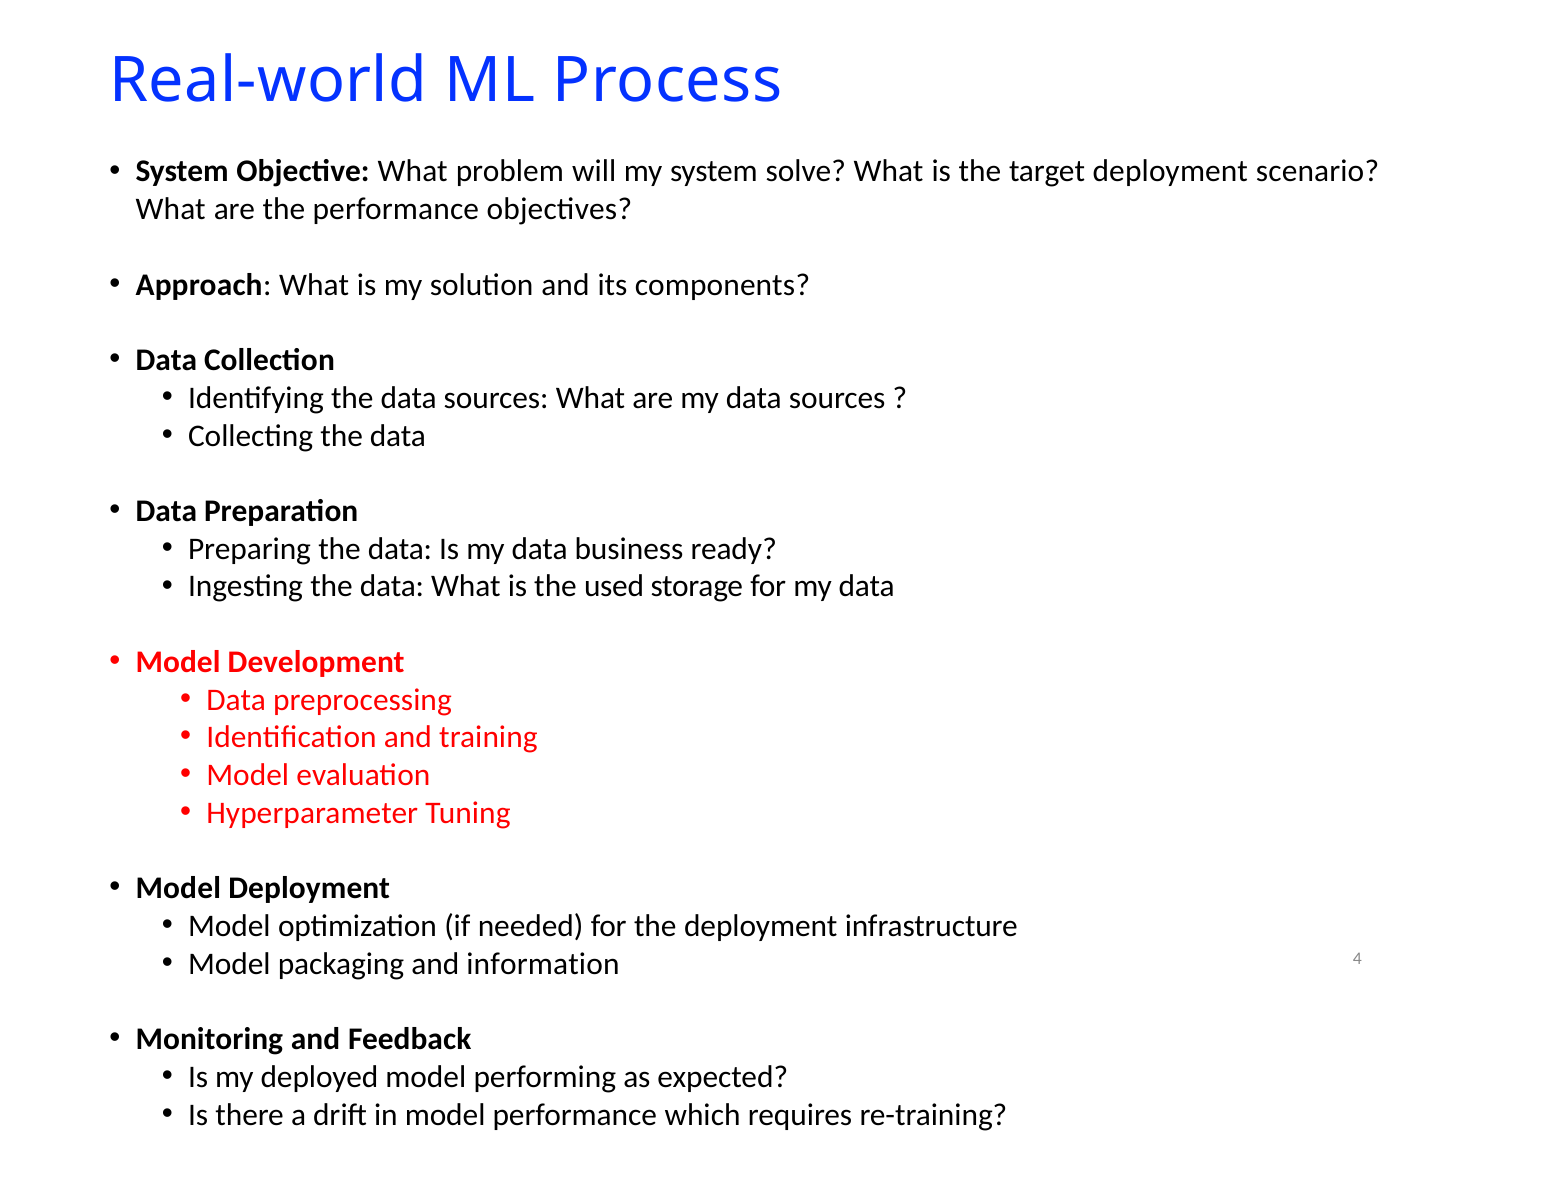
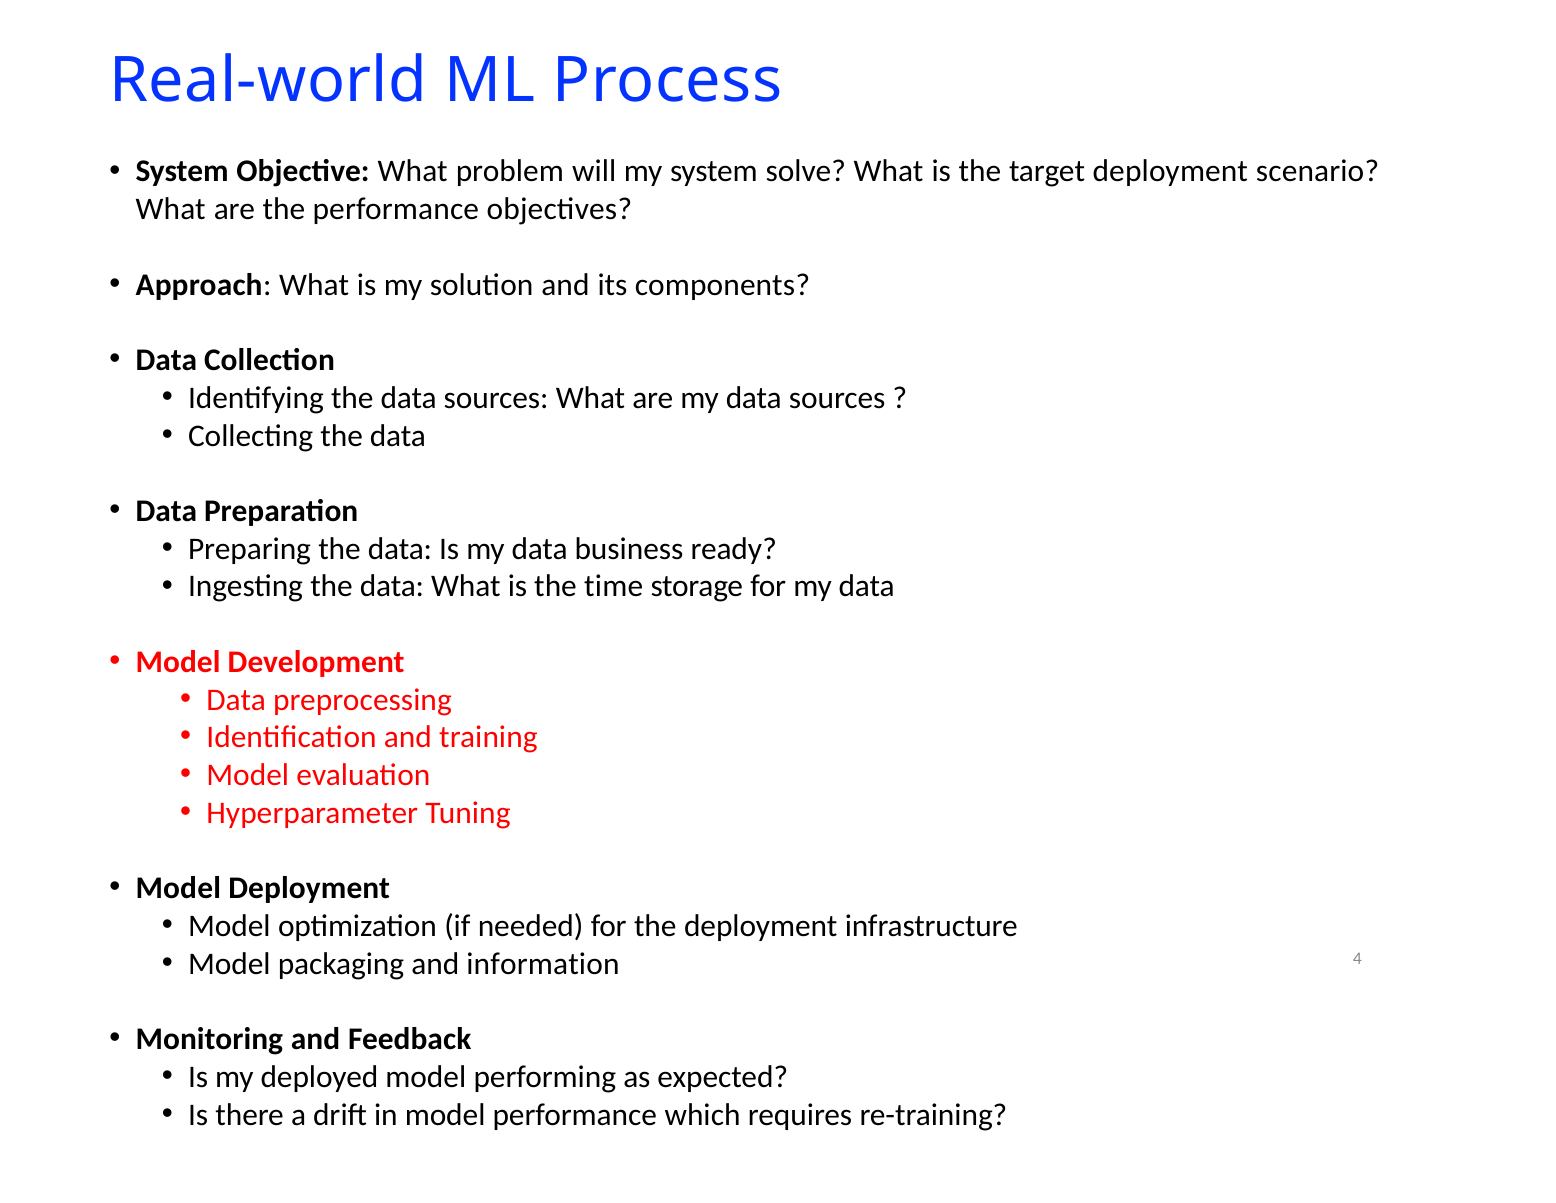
used: used -> time (614, 586)
